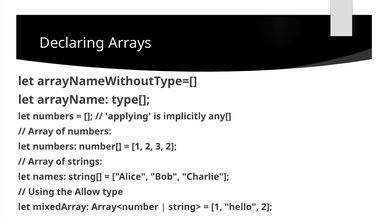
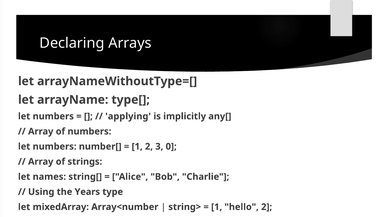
3 2: 2 -> 0 (171, 147)
Allow: Allow -> Years (87, 192)
